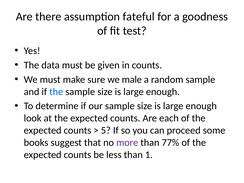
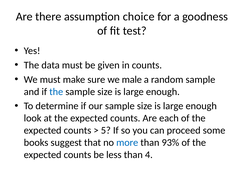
fateful: fateful -> choice (139, 16)
more colour: purple -> blue (127, 143)
77%: 77% -> 93% (170, 143)
1: 1 -> 4 (149, 155)
